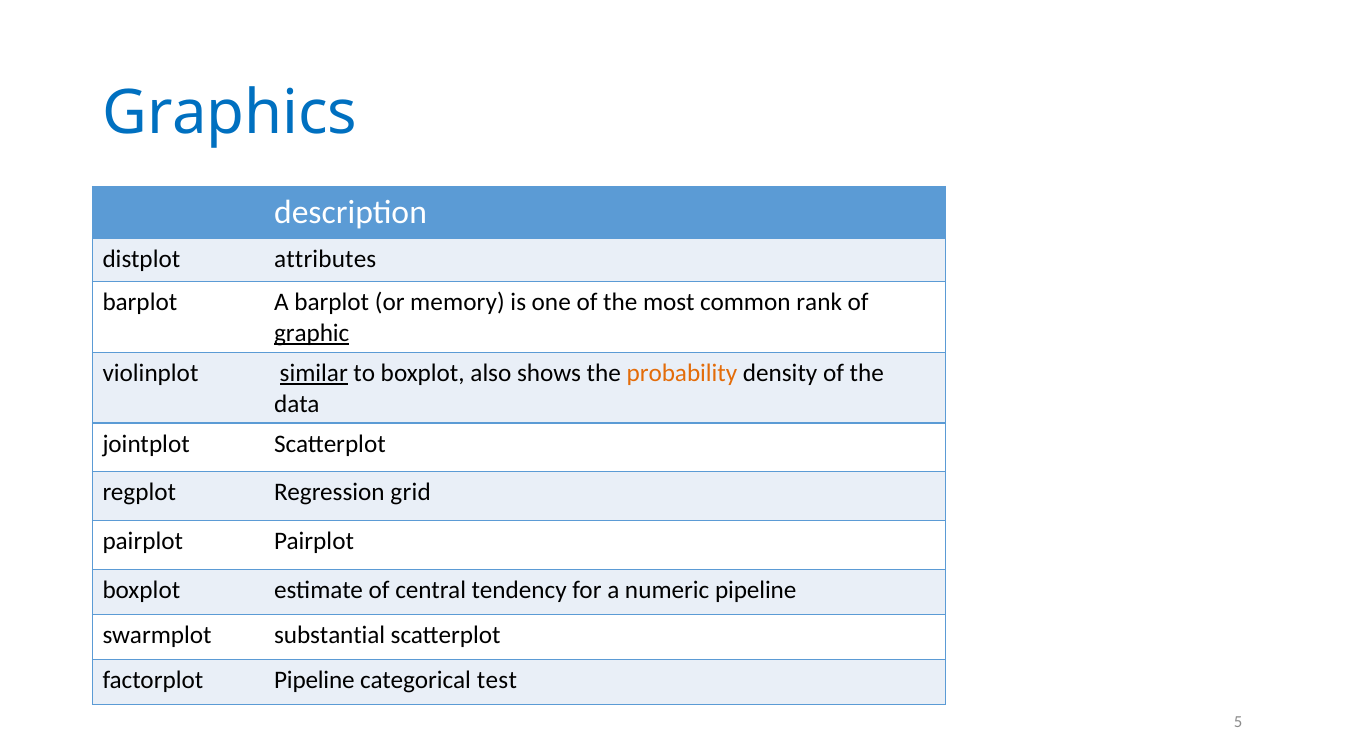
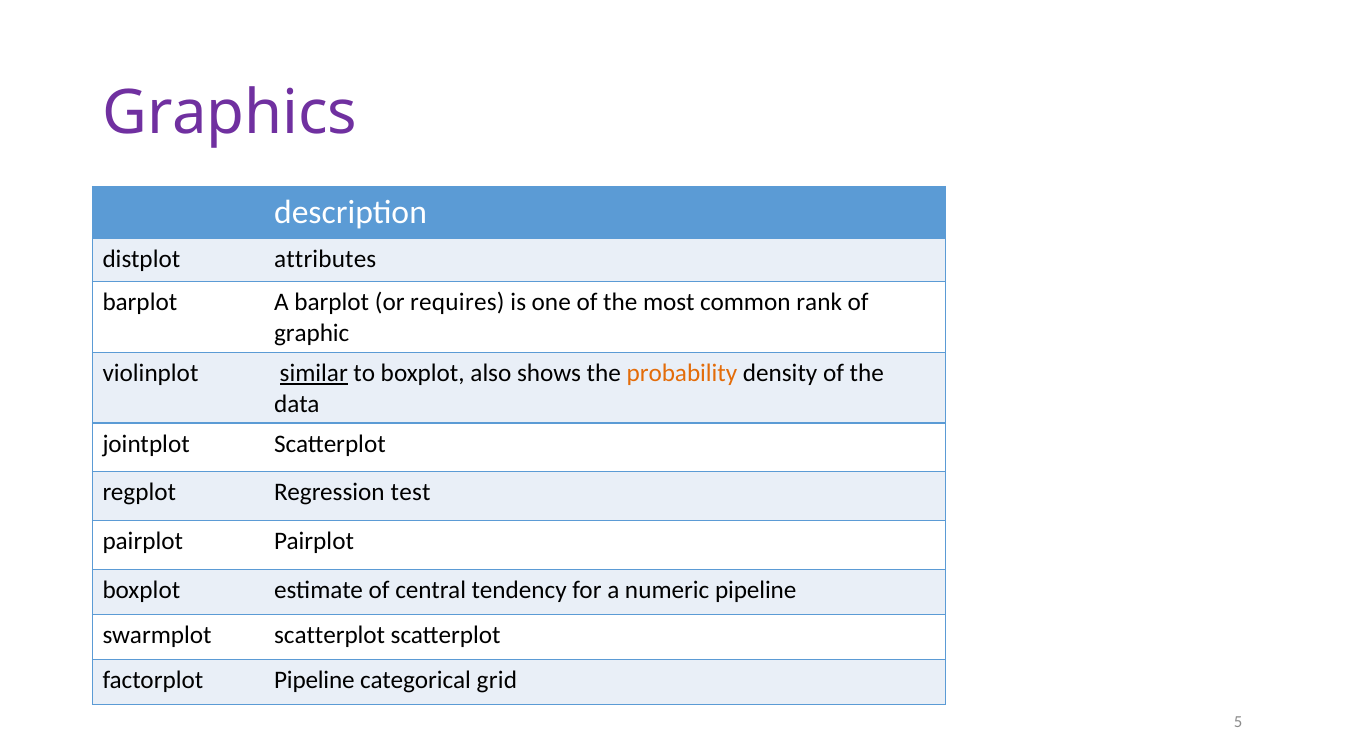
Graphics colour: blue -> purple (230, 113)
memory: memory -> requires (457, 303)
graphic underline: present -> none (312, 334)
grid: grid -> test (411, 493)
swarmplot substantial: substantial -> scatterplot (330, 636)
test: test -> grid (497, 681)
